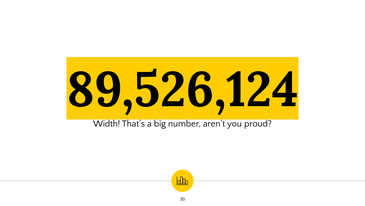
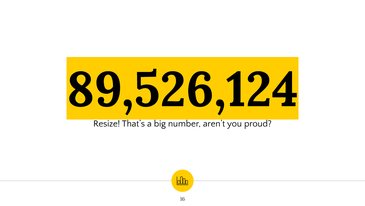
Width: Width -> Resize (107, 123)
